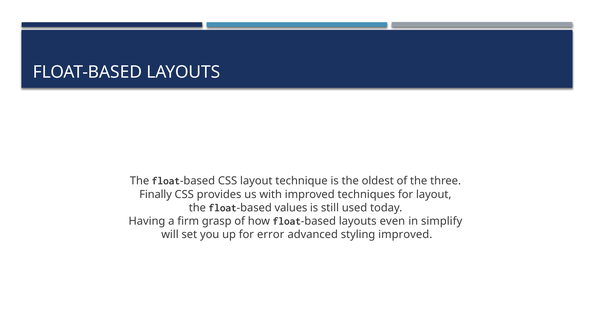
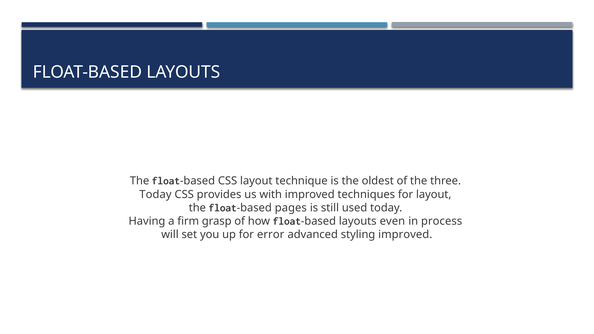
Finally: Finally -> Today (155, 194)
values: values -> pages (291, 208)
simplify: simplify -> process (442, 221)
